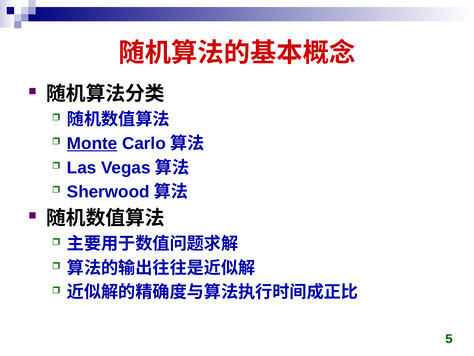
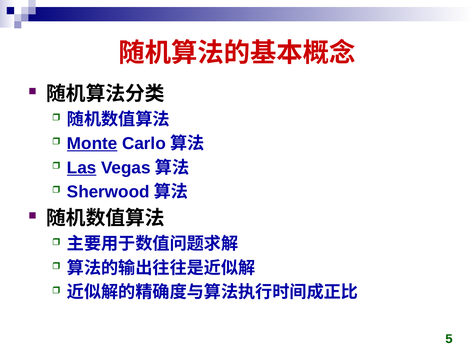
Las underline: none -> present (82, 168)
